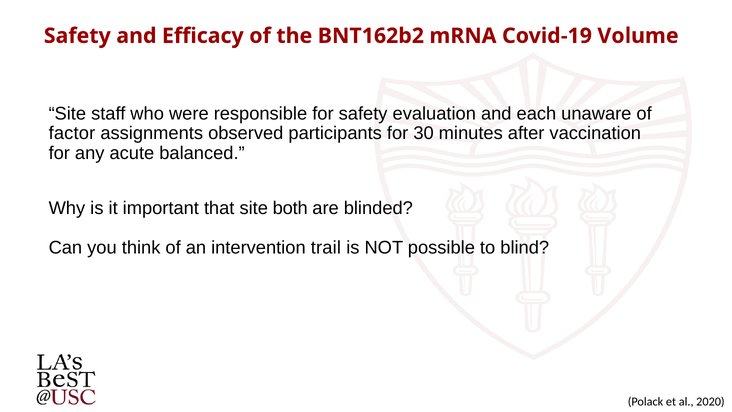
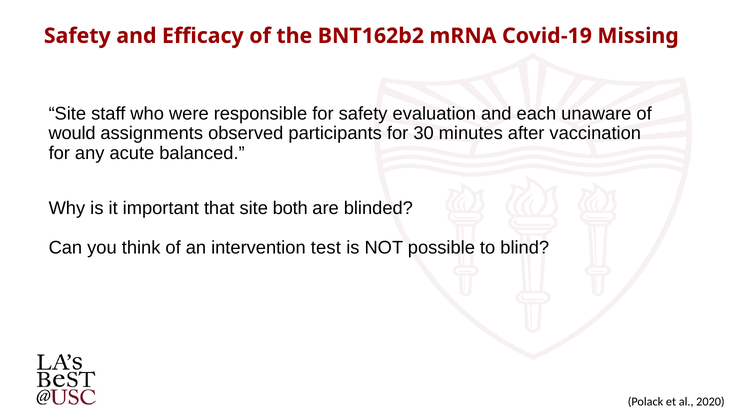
Volume: Volume -> Missing (638, 36)
factor: factor -> would (72, 133)
trail: trail -> test (326, 247)
